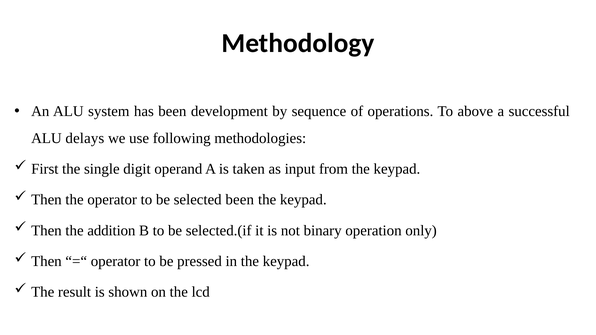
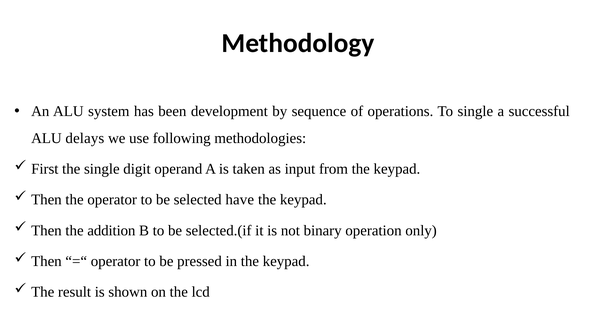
To above: above -> single (475, 111)
selected been: been -> have (240, 200)
